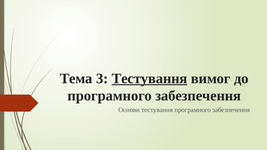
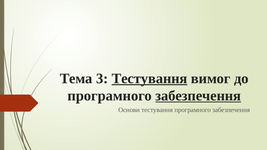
забезпечення underline: none -> present (198, 96)
